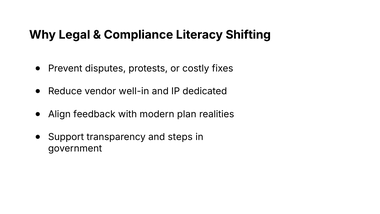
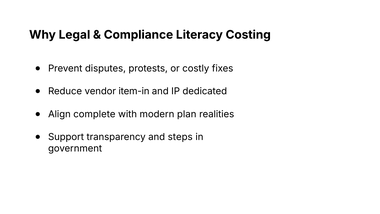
Shifting: Shifting -> Costing (248, 35)
well-in: well-in -> item-in (134, 91)
feedback: feedback -> complete (94, 114)
